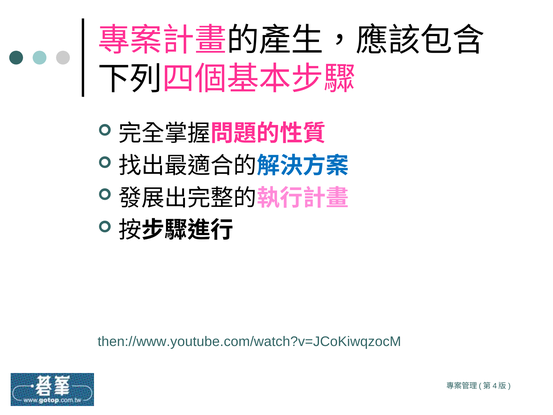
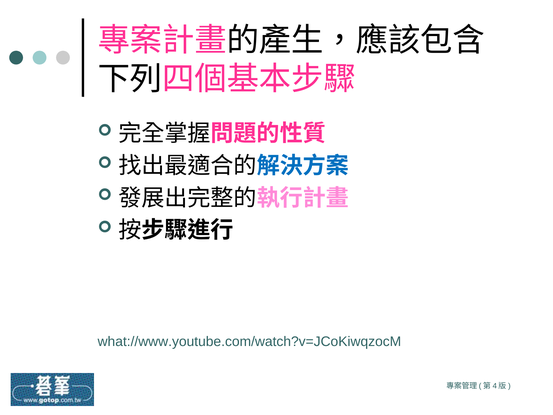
then://www.youtube.com/watch?v=JCoKiwqzocM: then://www.youtube.com/watch?v=JCoKiwqzocM -> what://www.youtube.com/watch?v=JCoKiwqzocM (249, 341)
